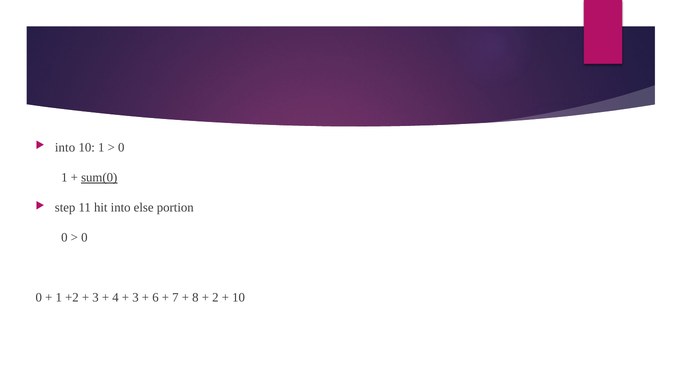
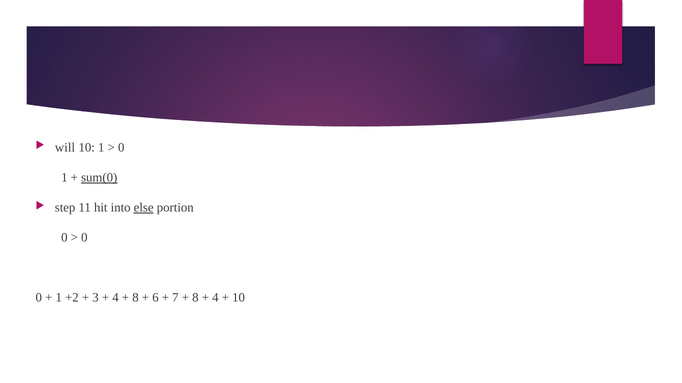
into: into -> will (65, 148)
else underline: none -> present (144, 208)
3: 3 -> 8 (135, 298)
2: 2 -> 4 (215, 298)
